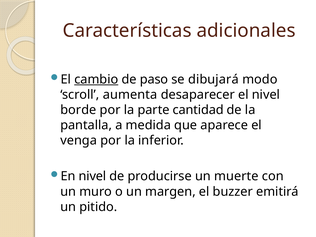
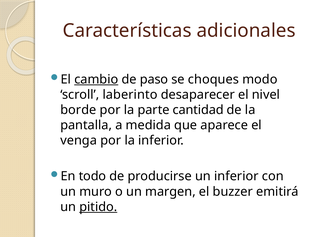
dibujará: dibujará -> choques (213, 79)
aumenta: aumenta -> laberinto (130, 95)
En nivel: nivel -> todo (92, 176)
un muerte: muerte -> inferior (236, 176)
pitido underline: none -> present (98, 207)
